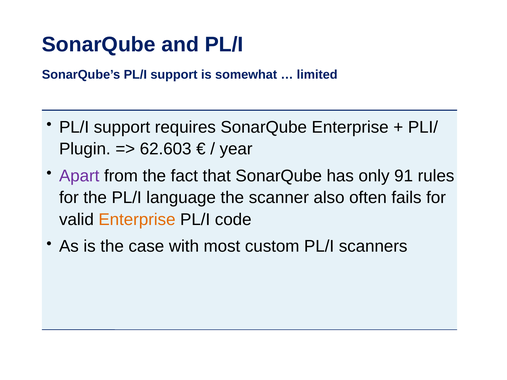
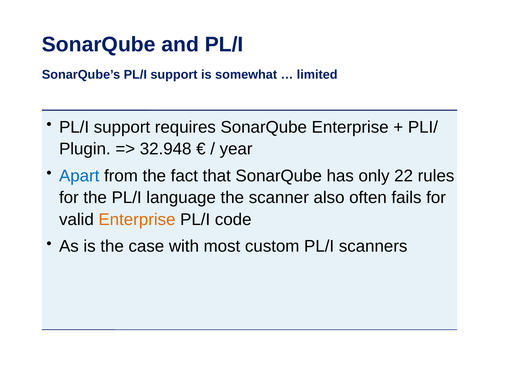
62.603: 62.603 -> 32.948 (166, 149)
Apart colour: purple -> blue (79, 176)
91: 91 -> 22 (404, 176)
